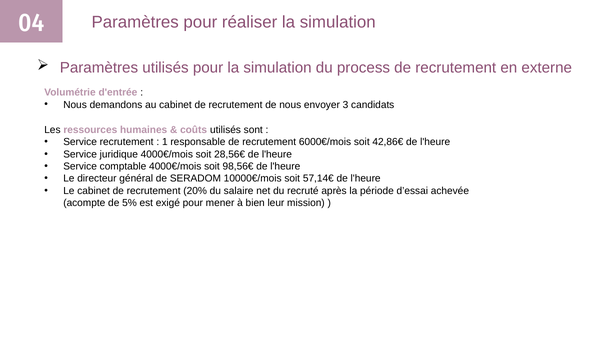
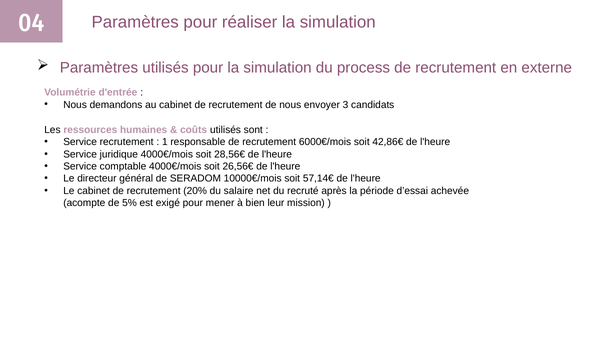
98,56€: 98,56€ -> 26,56€ (238, 166)
